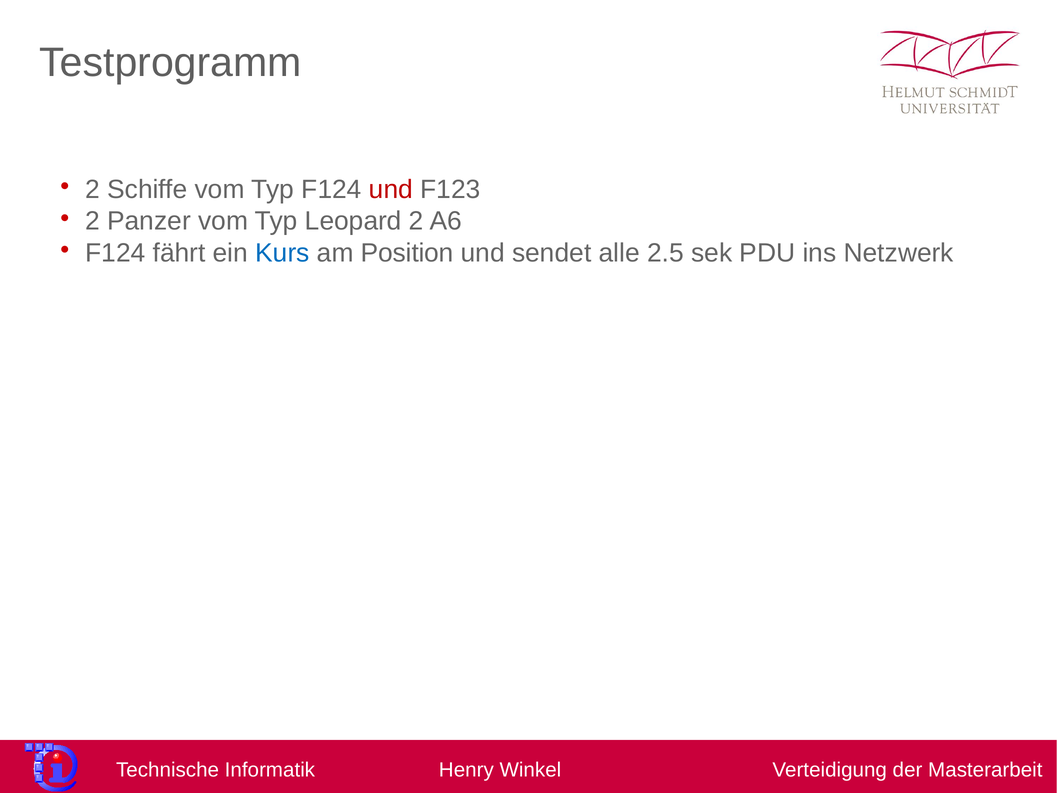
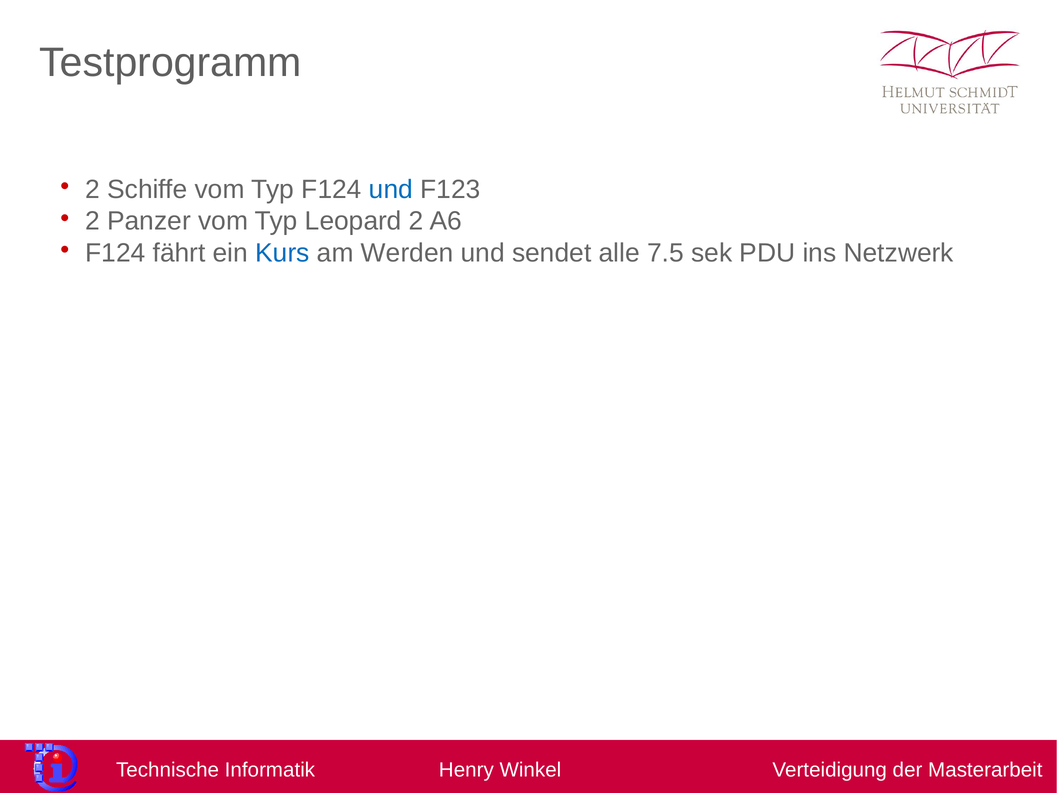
und colour: red -> blue (391, 189)
Position: Position -> Werden (407, 253)
2.5: 2.5 -> 7.5 (665, 253)
